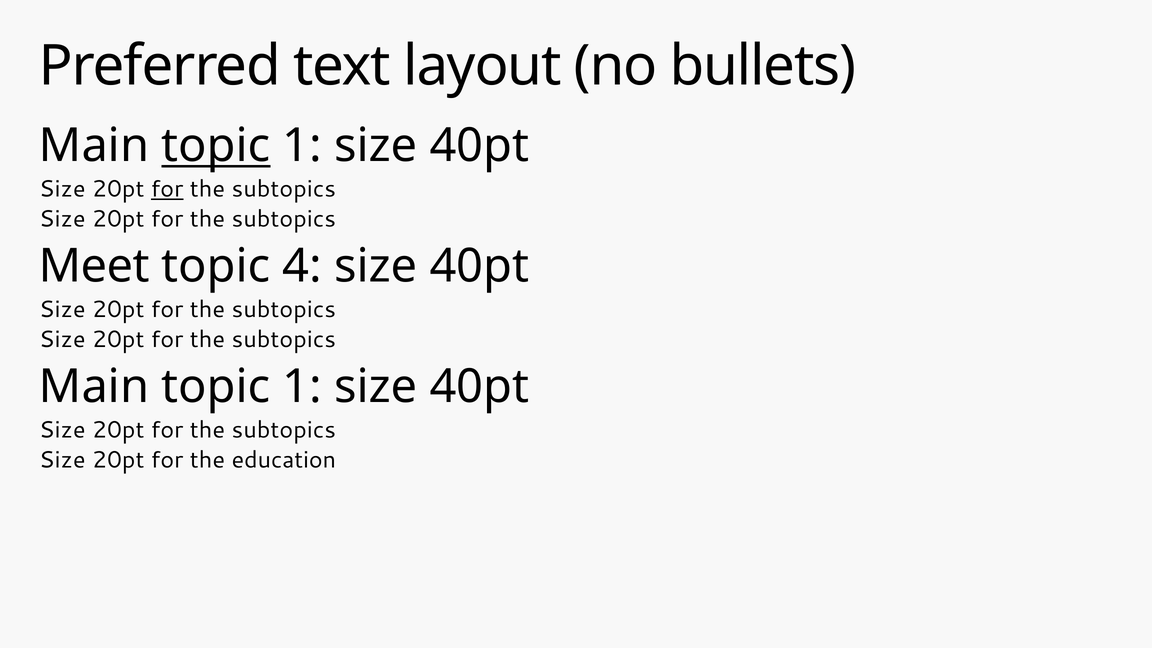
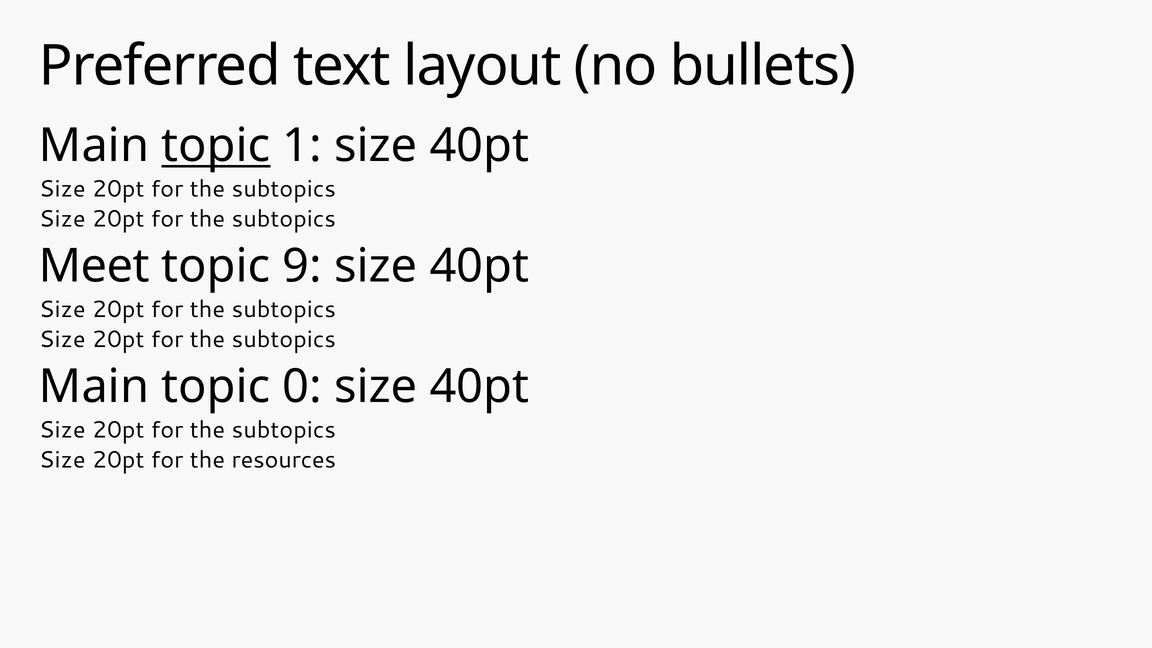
for underline: present -> none (167, 189)
4: 4 -> 9 (302, 266)
1: 1 -> 0 (302, 387)
education: education -> resources (284, 460)
